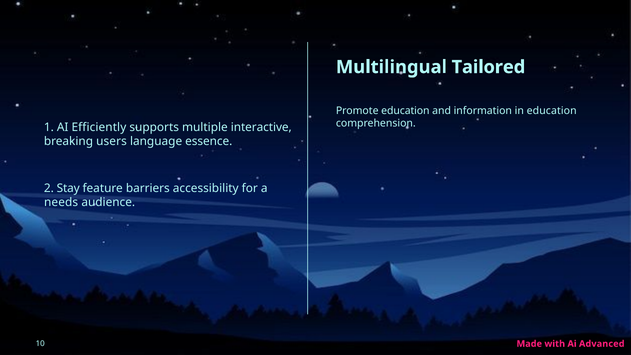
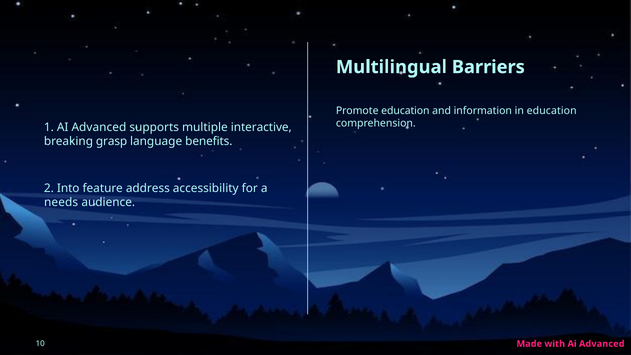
Tailored: Tailored -> Barriers (488, 67)
1 AI Efficiently: Efficiently -> Advanced (99, 127)
users: users -> grasp (112, 141)
essence: essence -> benefits (209, 141)
Stay: Stay -> Into (68, 188)
barriers: barriers -> address (148, 188)
